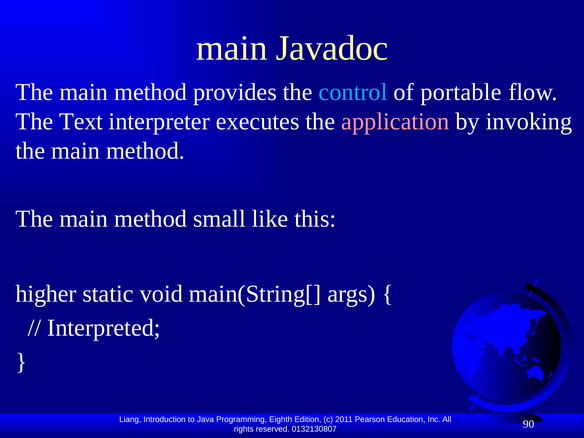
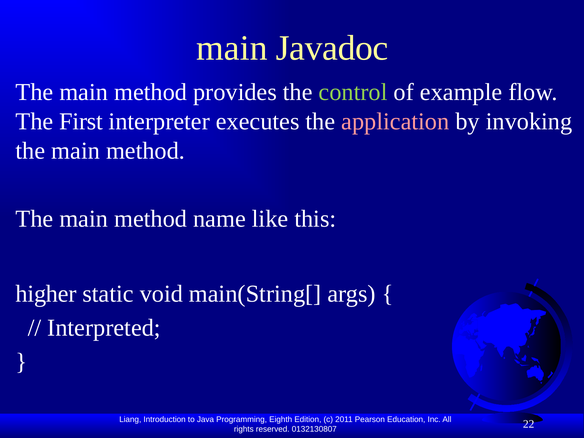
control colour: light blue -> light green (353, 92)
portable: portable -> example (461, 92)
Text: Text -> First (81, 121)
small: small -> name (219, 219)
90: 90 -> 22 (529, 424)
